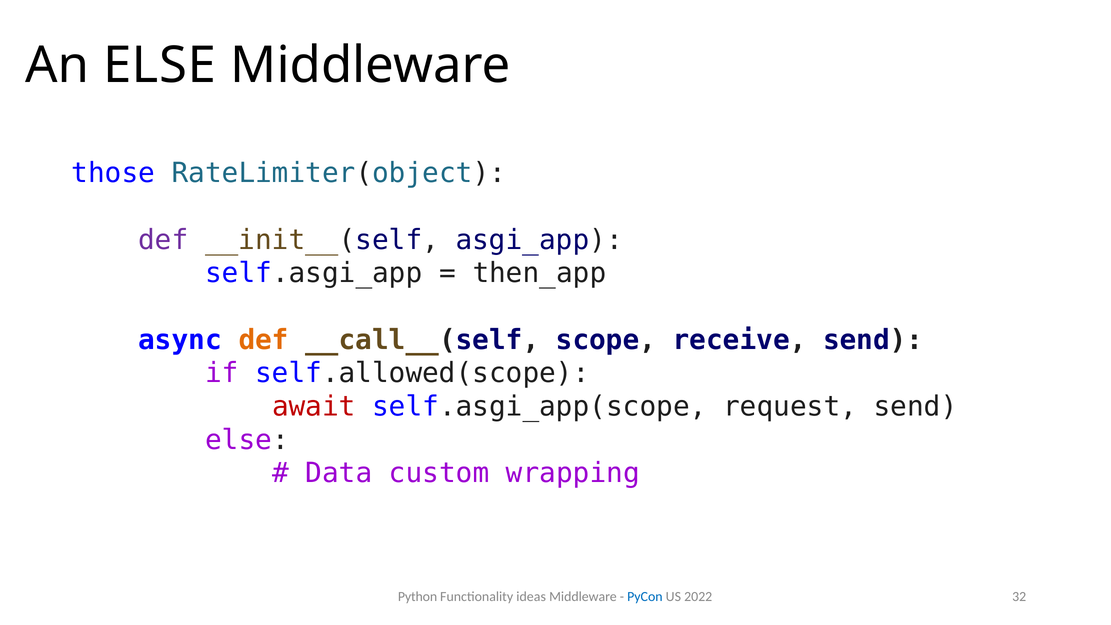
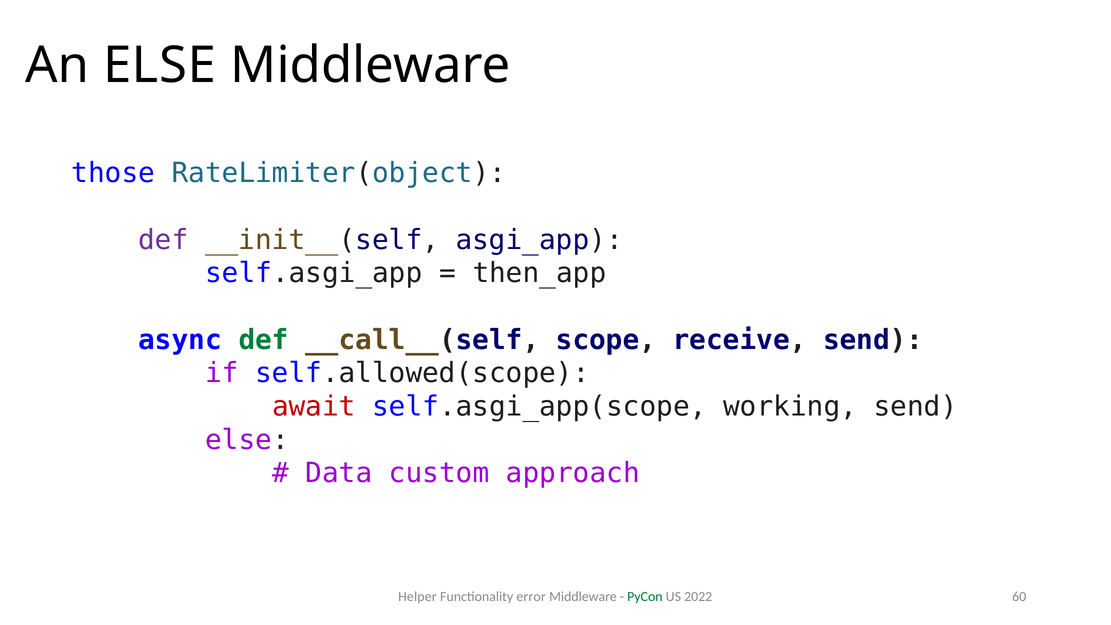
def colour: orange -> green (264, 340)
request: request -> working (790, 407)
wrapping: wrapping -> approach (573, 473)
Python: Python -> Helper (417, 597)
ideas: ideas -> error (531, 597)
PyCon colour: blue -> green (645, 597)
32: 32 -> 60 (1019, 597)
